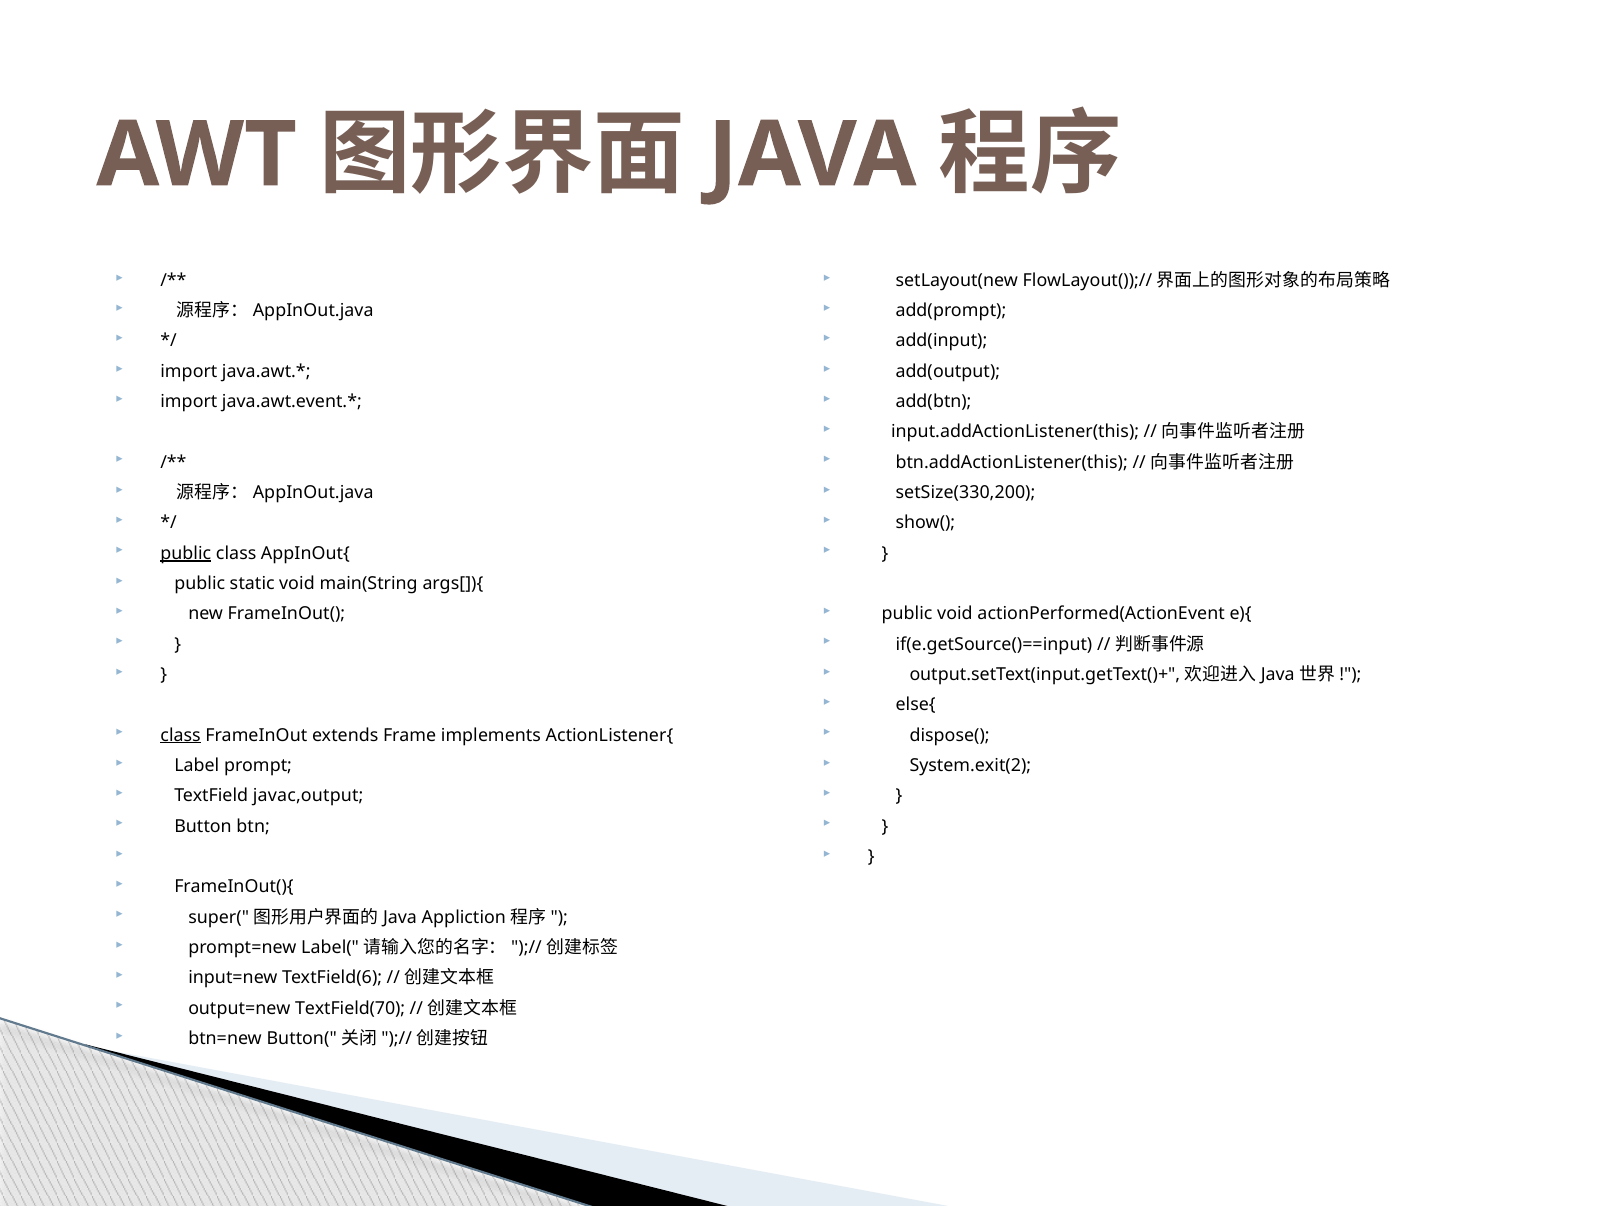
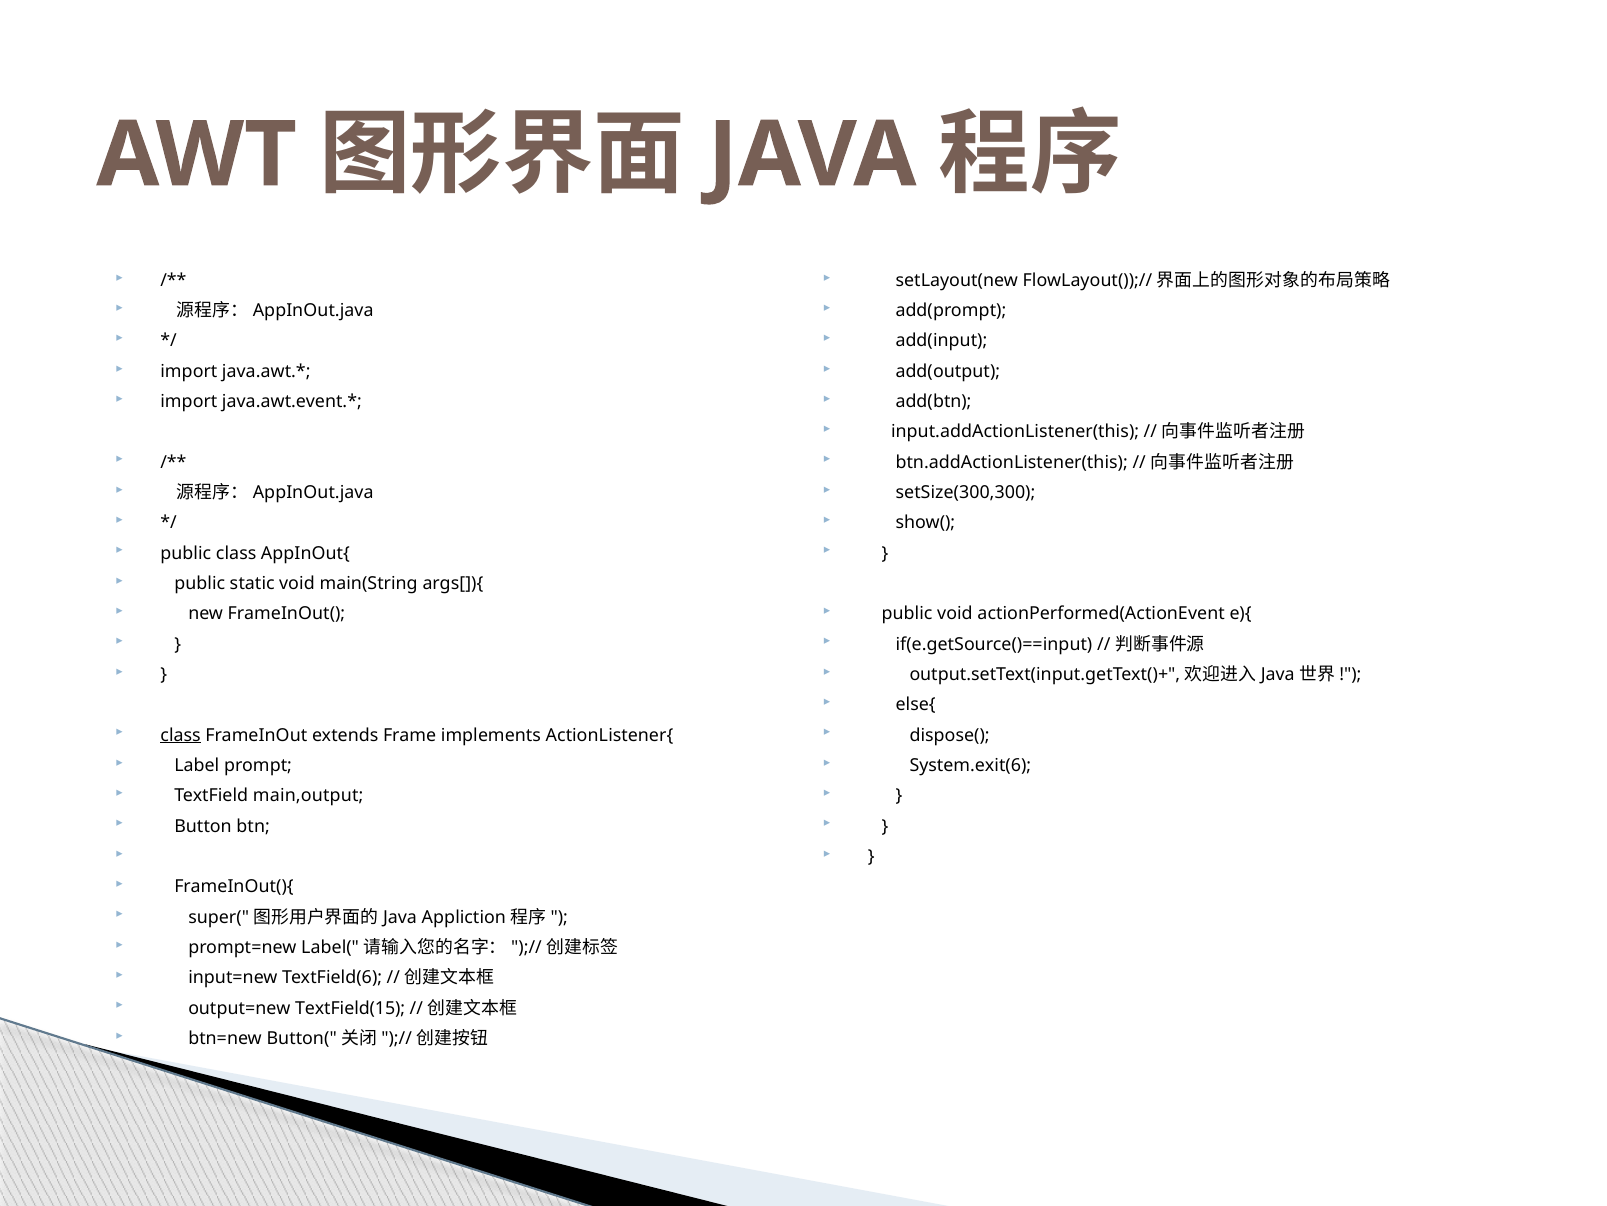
setSize(330,200: setSize(330,200 -> setSize(300,300 (966, 492)
public underline: present -> none (186, 553)
System.exit(2: System.exit(2 -> System.exit(6 (970, 765)
javac,output: javac,output -> main,output (308, 795)
TextField(70: TextField(70 -> TextField(15 (350, 1008)
